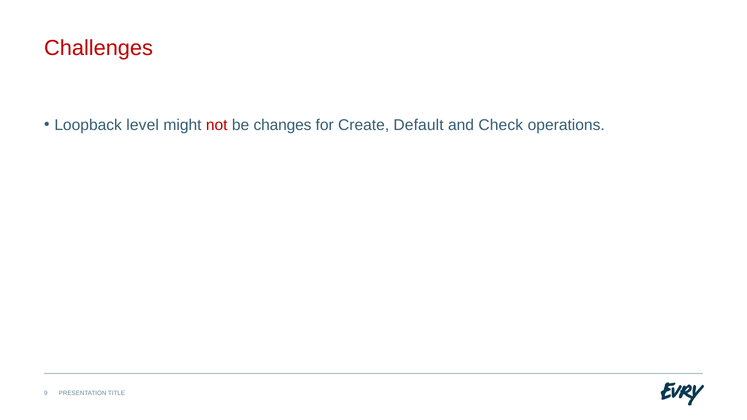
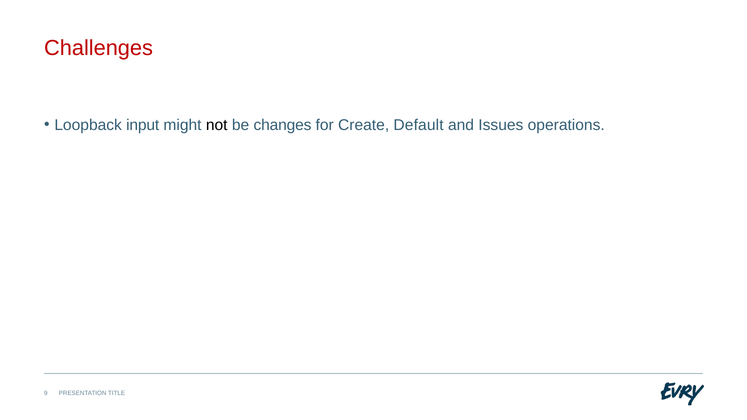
level: level -> input (143, 125)
not colour: red -> black (217, 125)
Check: Check -> Issues (501, 125)
